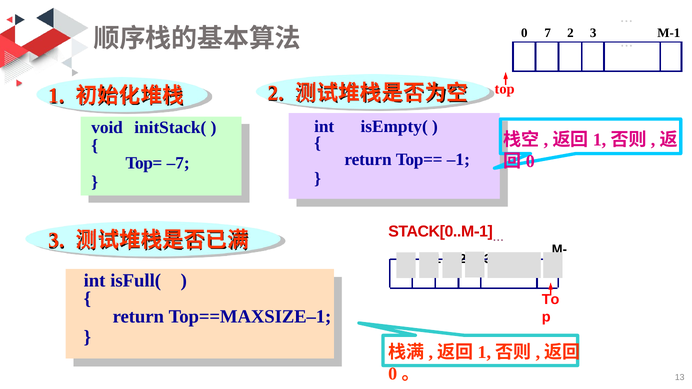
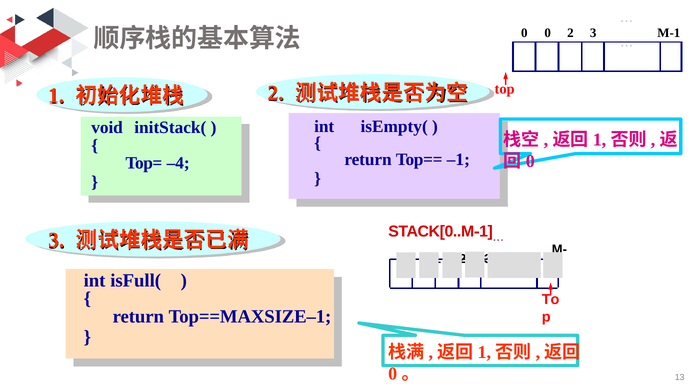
0 7: 7 -> 0 (548, 33)
–7: –7 -> –4 (178, 163)
